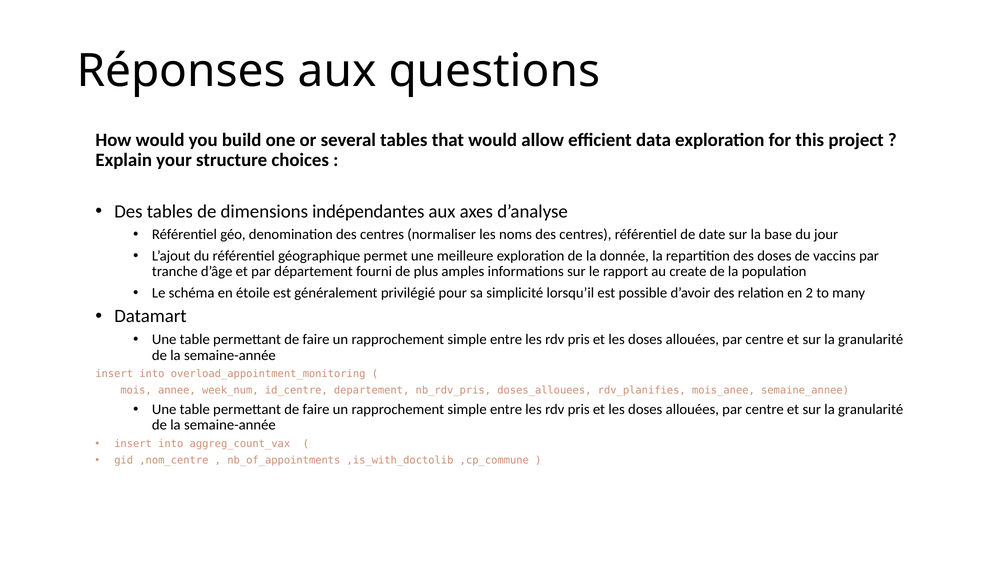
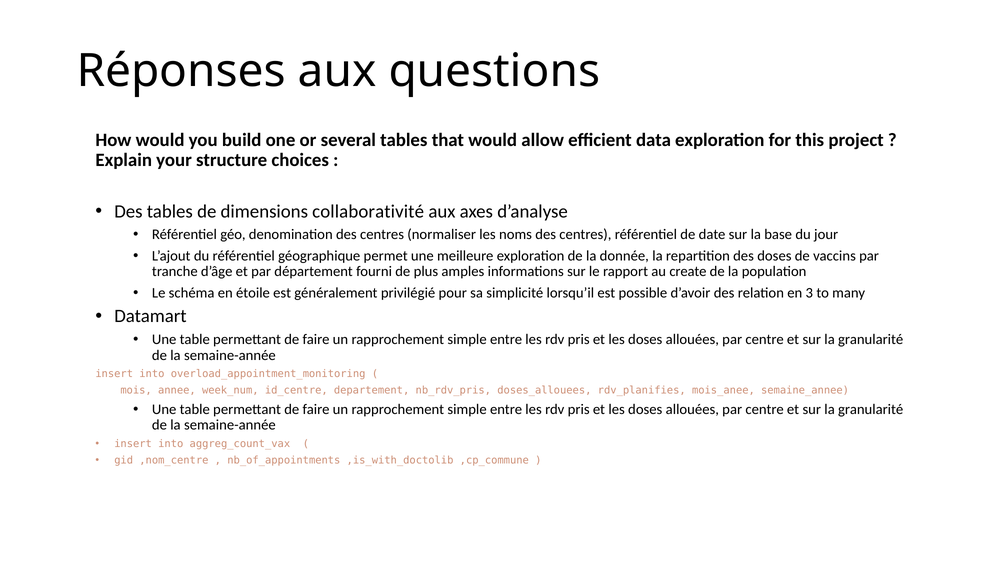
indépendantes: indépendantes -> collaborativité (368, 211)
2: 2 -> 3 (809, 293)
